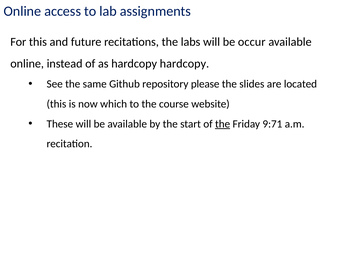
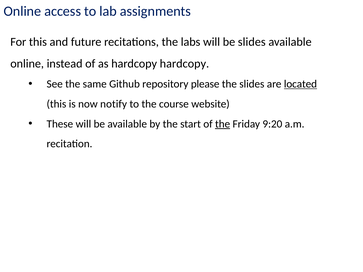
be occur: occur -> slides (252, 42)
located underline: none -> present (300, 84)
which: which -> notify (114, 104)
9:71: 9:71 -> 9:20 (272, 124)
